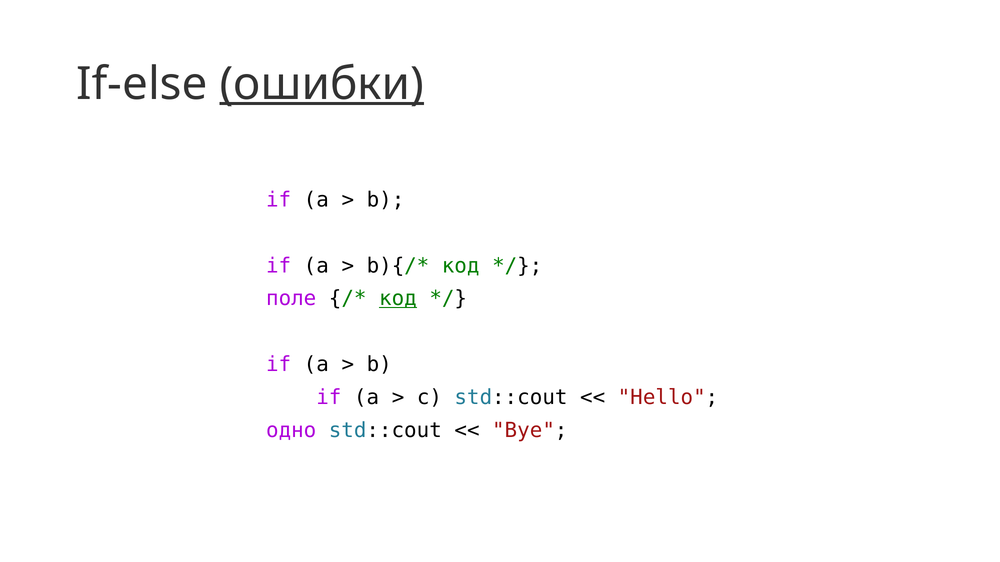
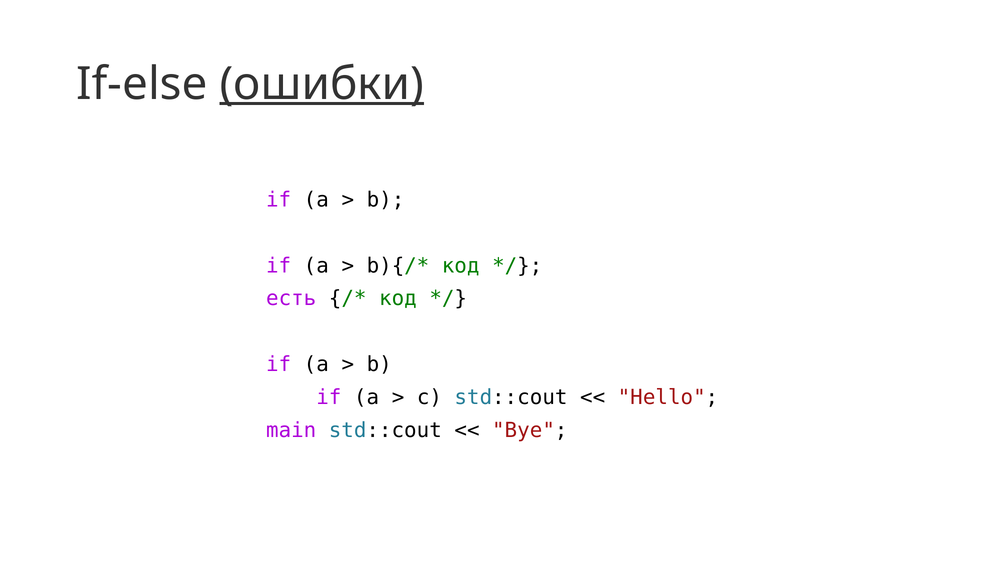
поле: поле -> есть (291, 299)
код underline: present -> none (398, 299)
одно: одно -> main (291, 431)
